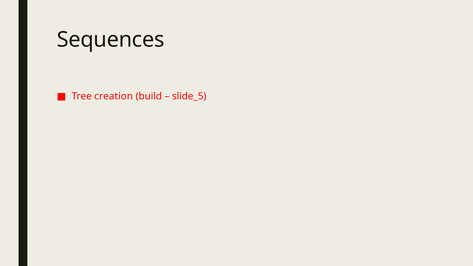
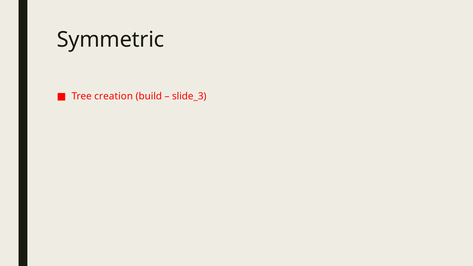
Sequences: Sequences -> Symmetric (111, 40)
slide_5: slide_5 -> slide_3 (189, 96)
